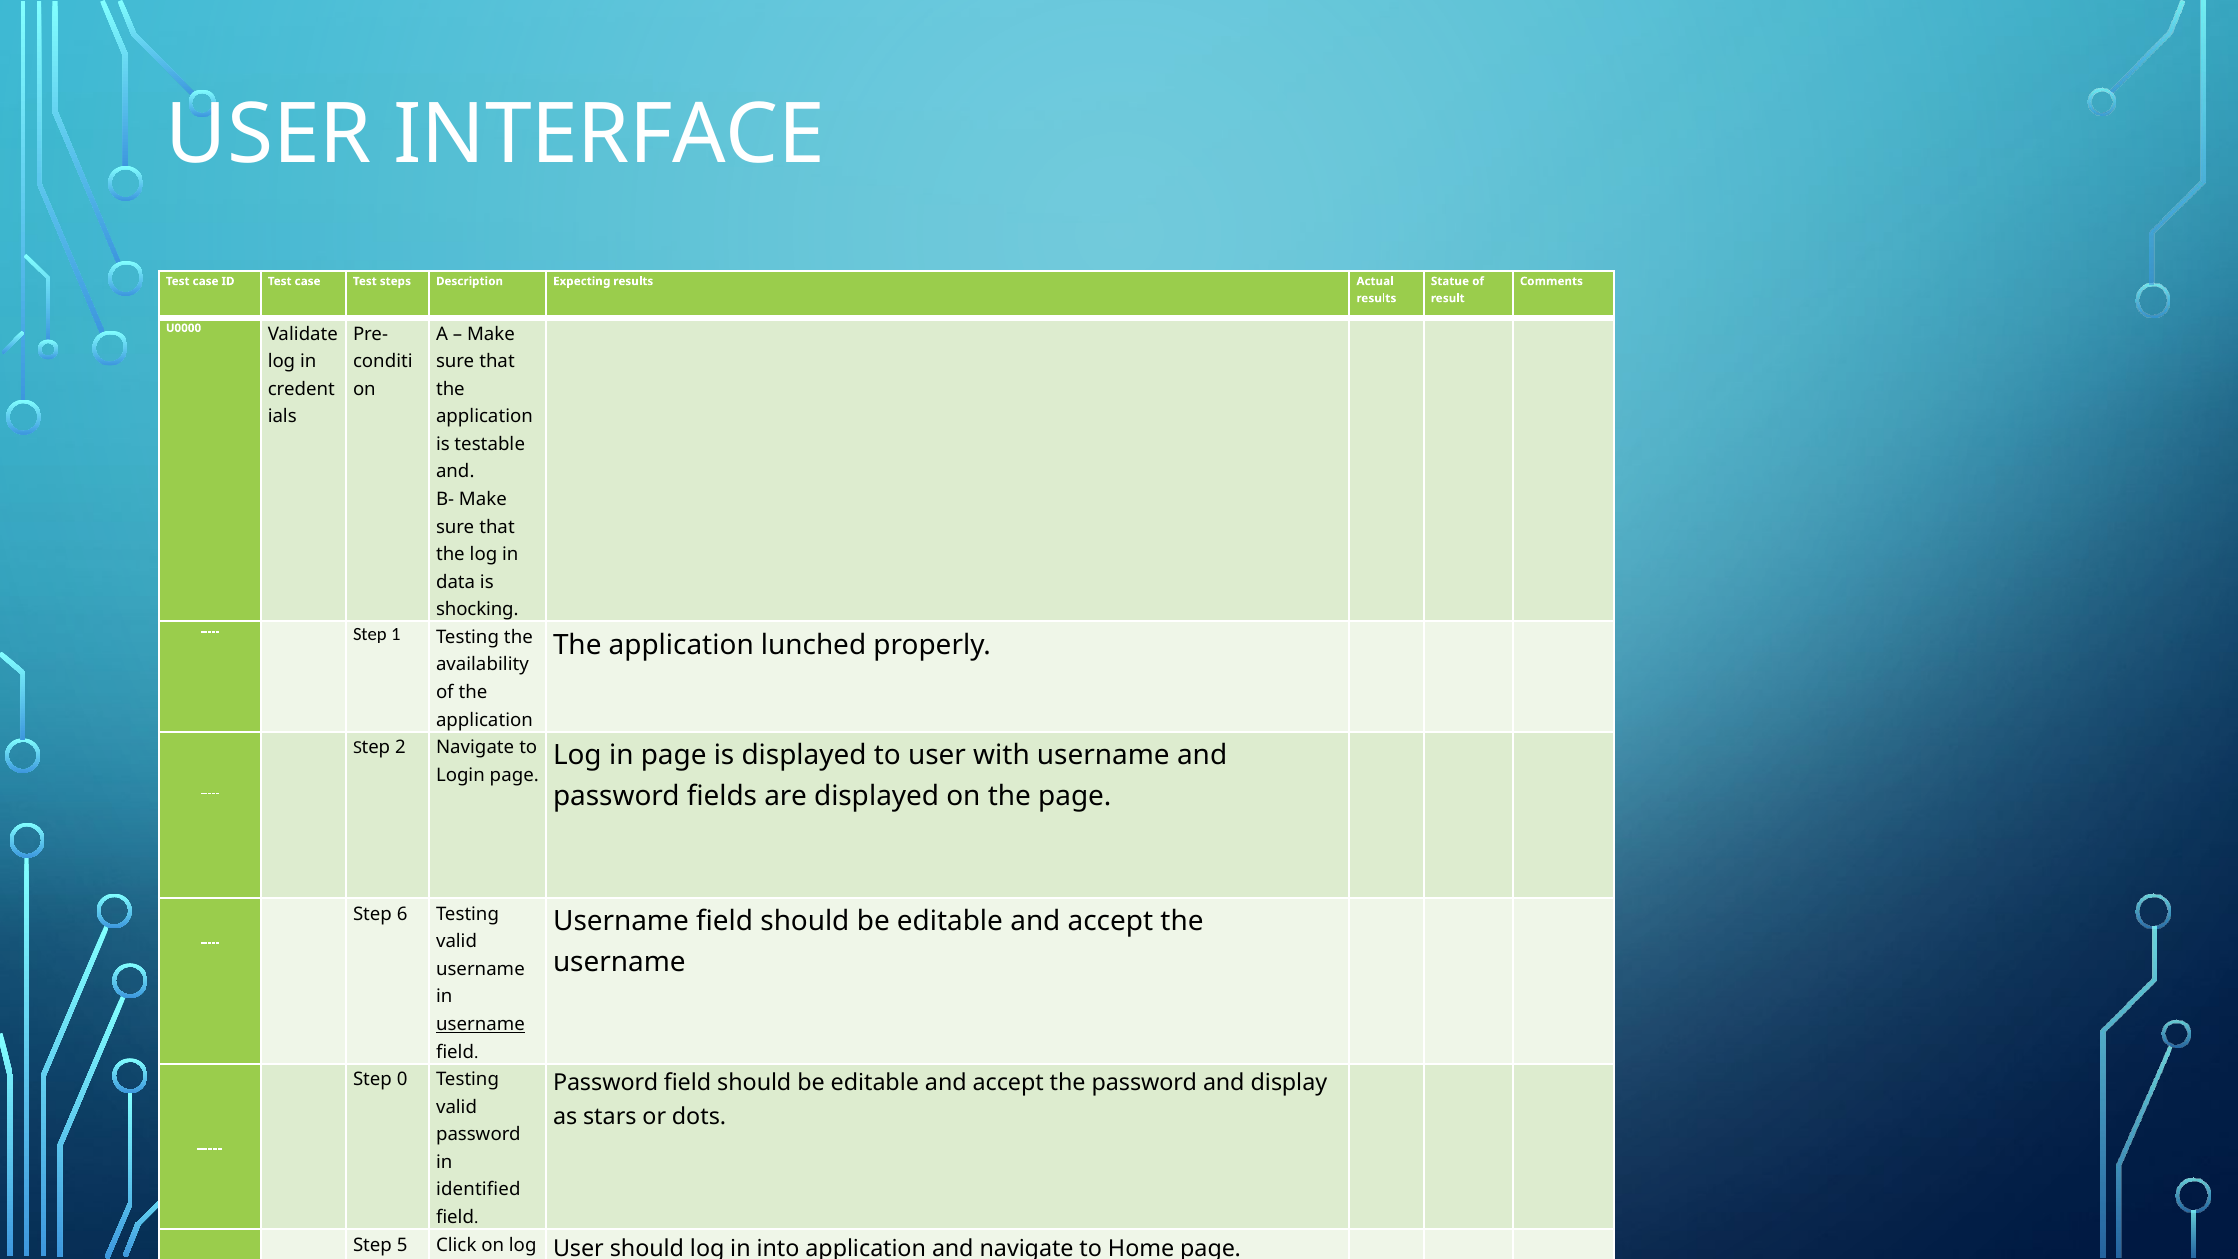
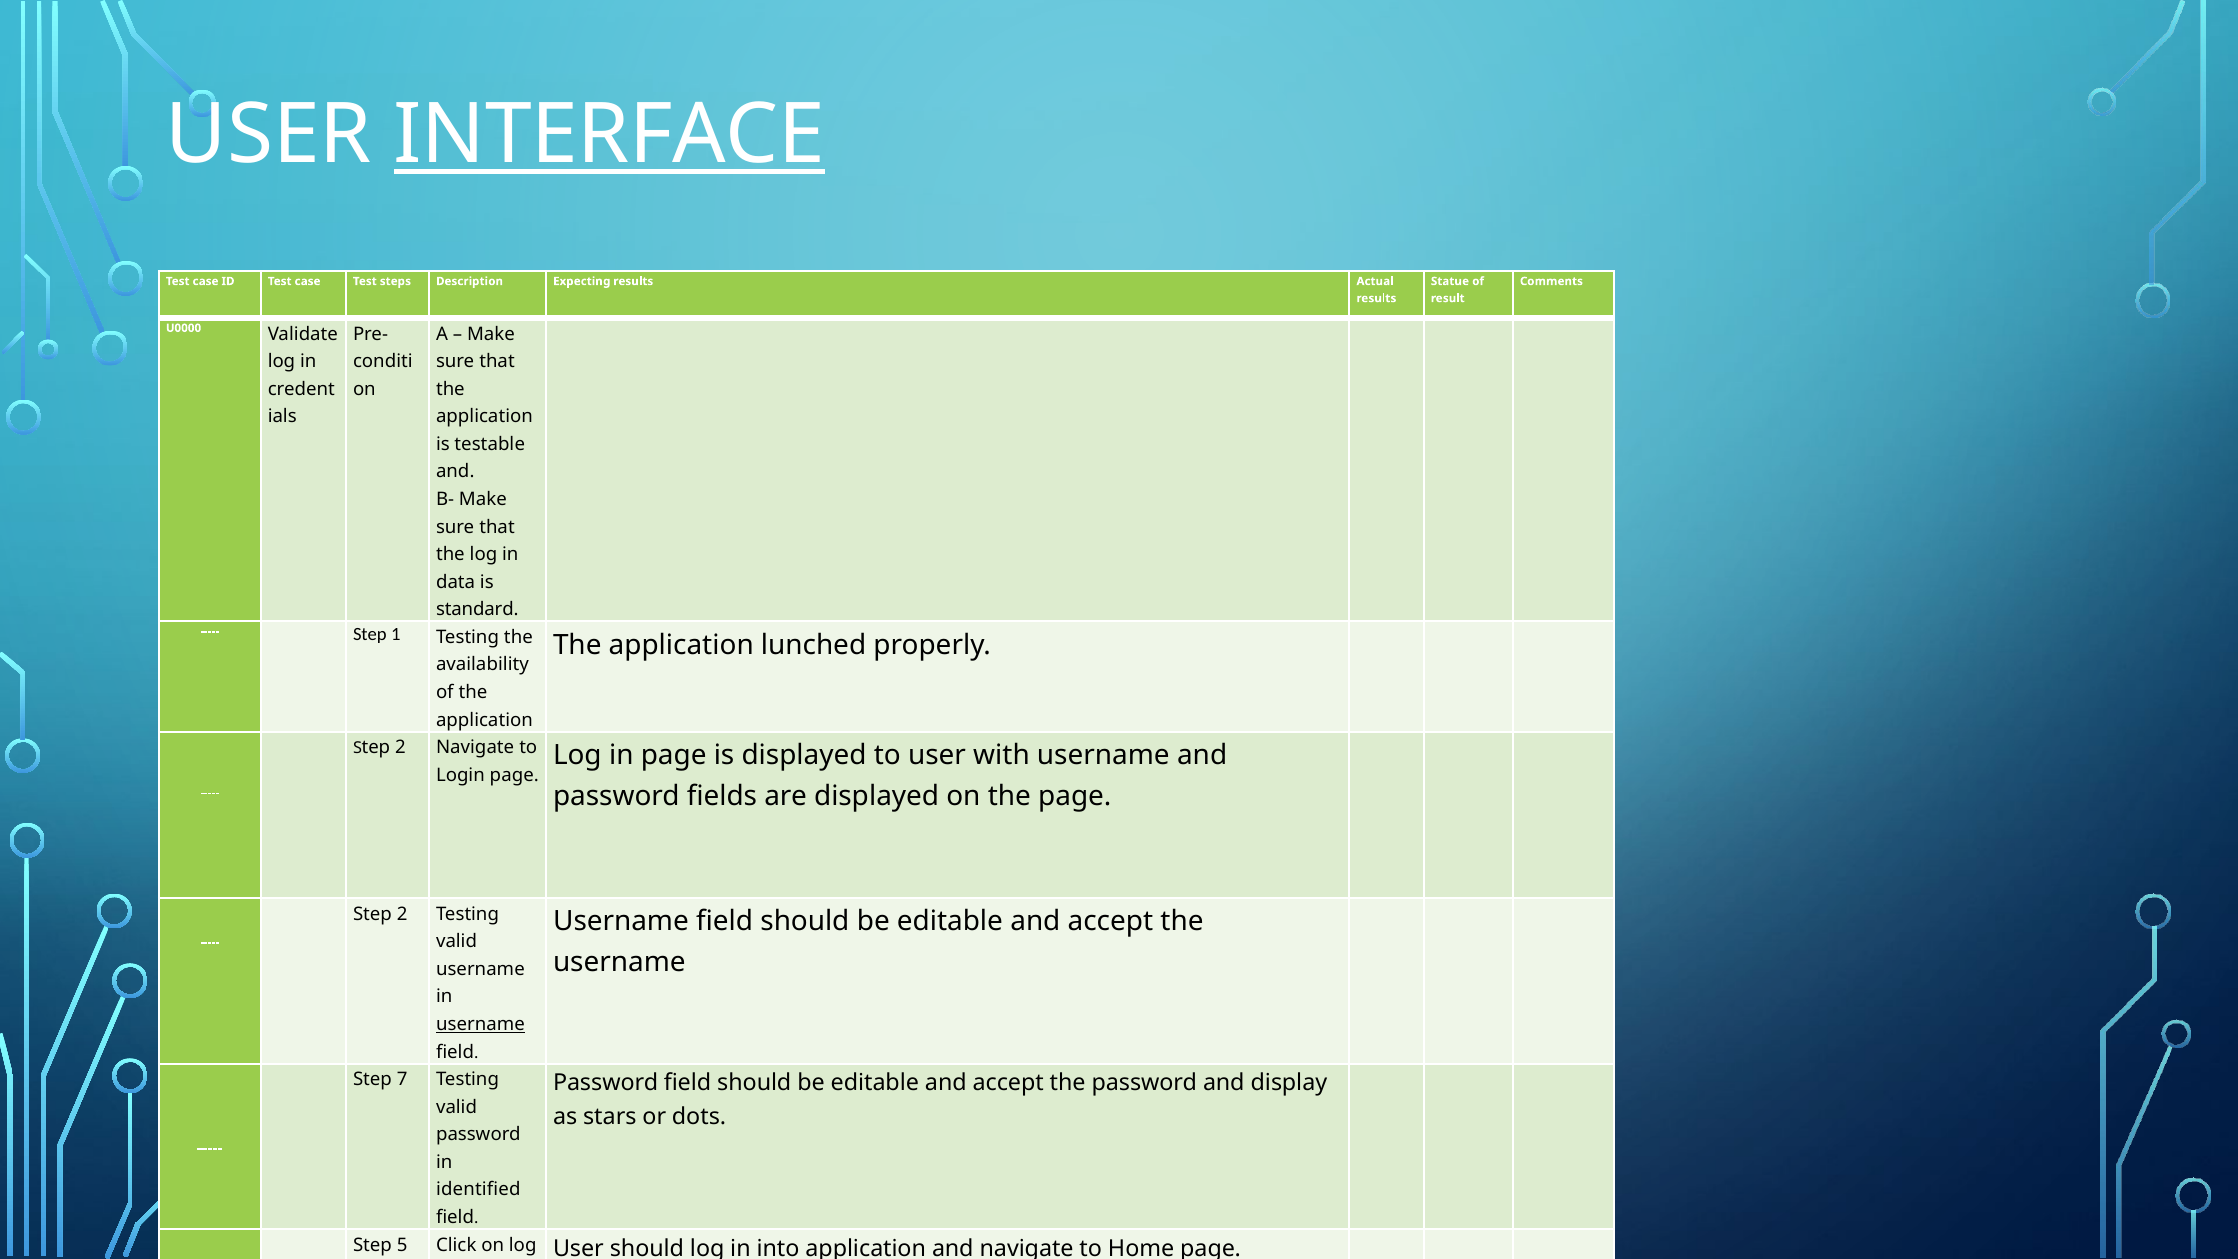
INTERFACE underline: none -> present (609, 135)
shocking: shocking -> standard (477, 610)
6: 6 -> 2 (402, 914)
0: 0 -> 7 (402, 1079)
